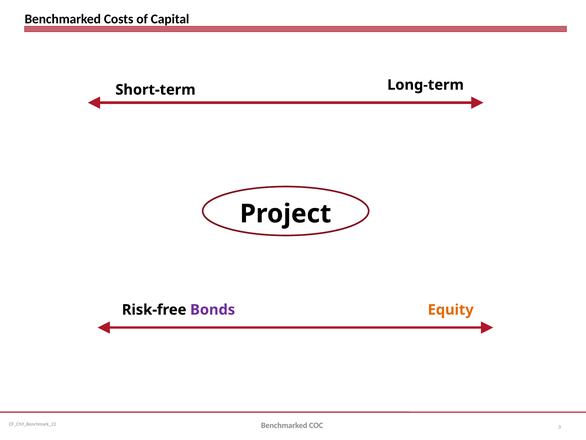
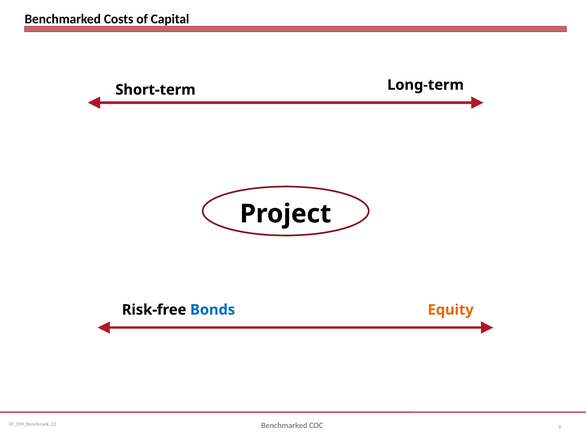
Bonds colour: purple -> blue (213, 309)
